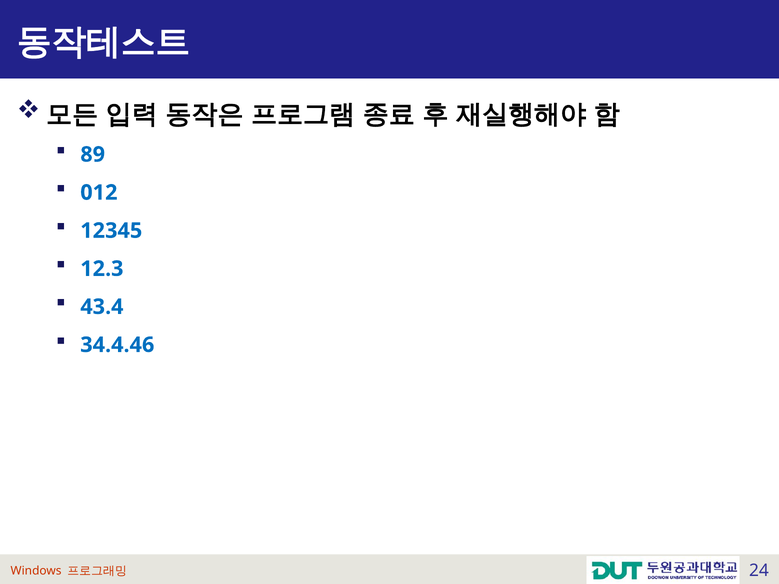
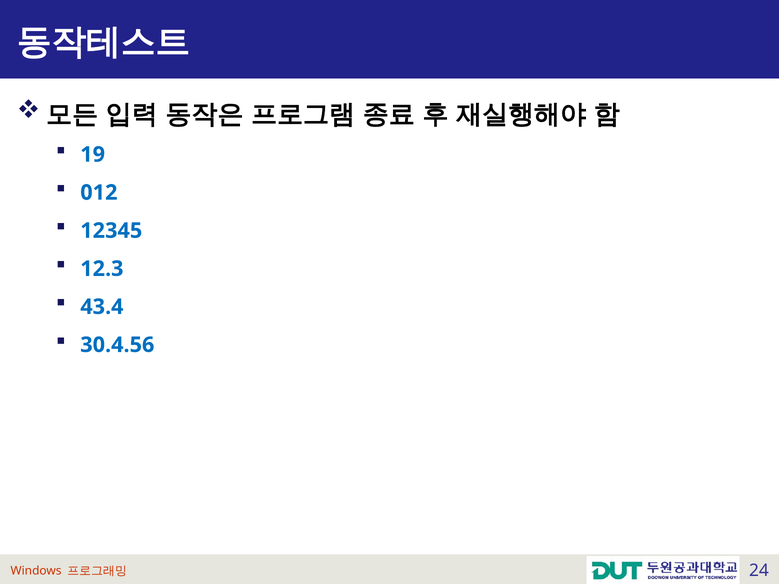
89: 89 -> 19 (93, 155)
34.4.46: 34.4.46 -> 30.4.56 (117, 345)
